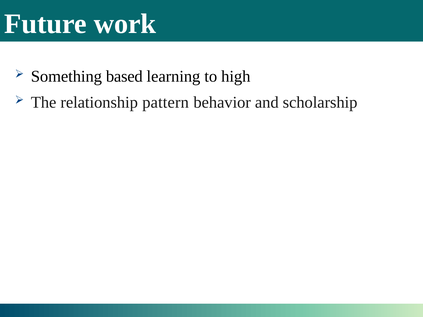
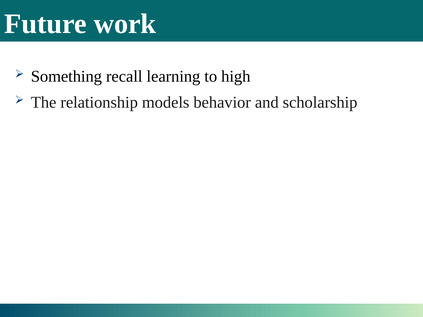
based: based -> recall (124, 76)
pattern: pattern -> models (166, 102)
